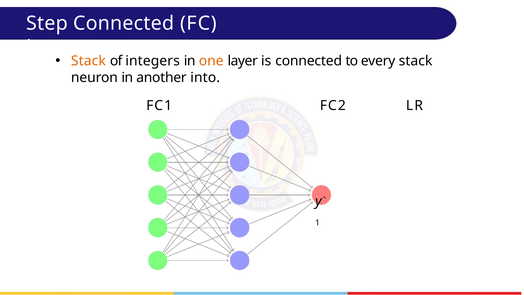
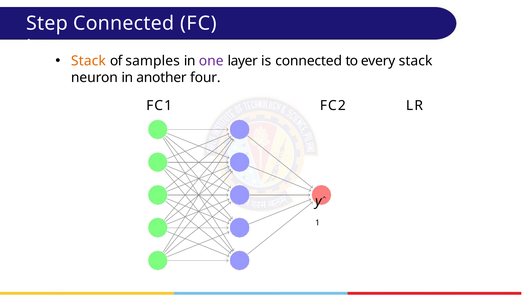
integers: integers -> samples (153, 61)
one colour: orange -> purple (211, 61)
into: into -> four (205, 77)
